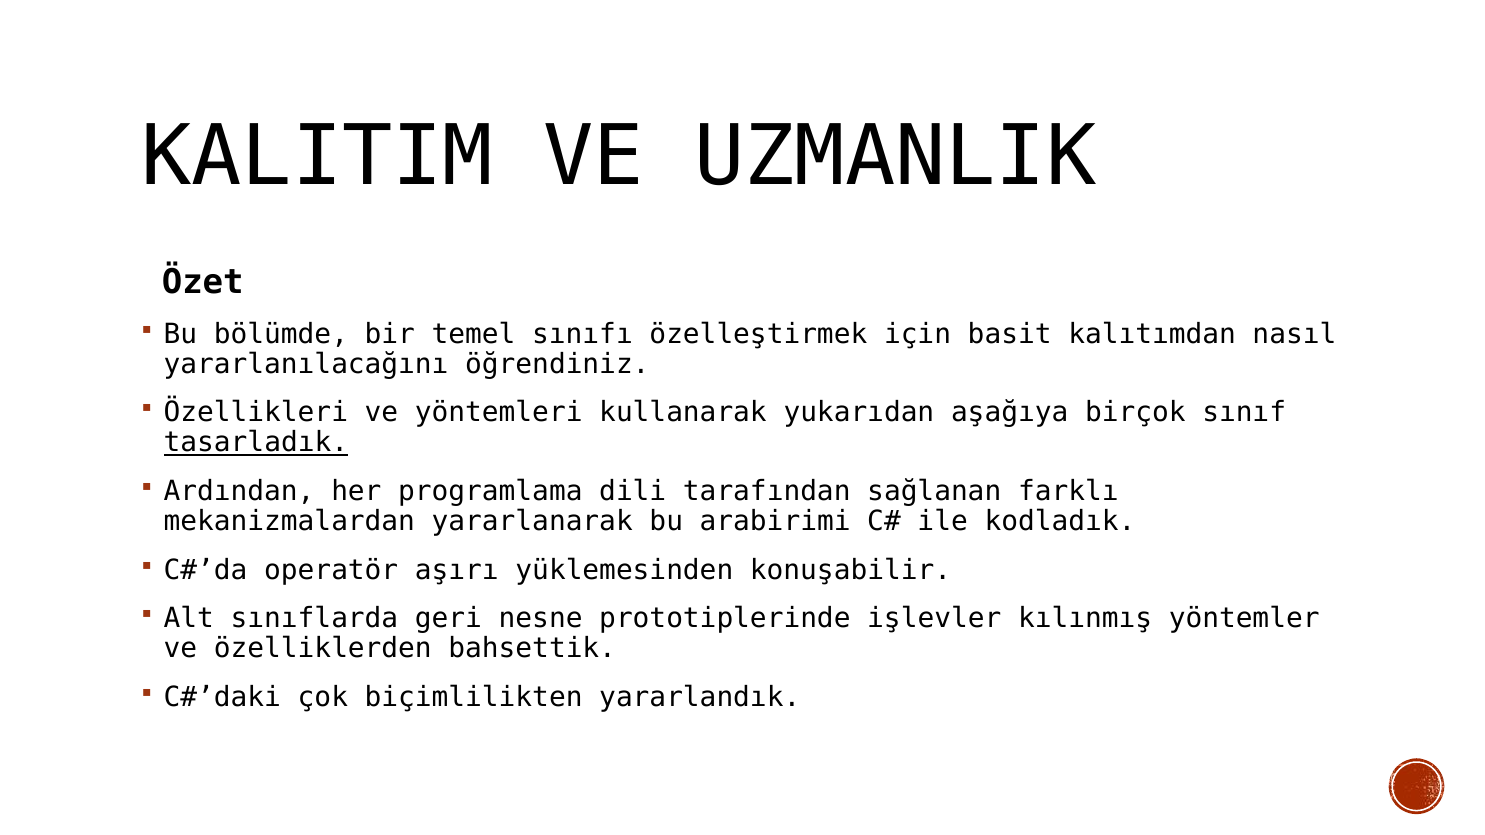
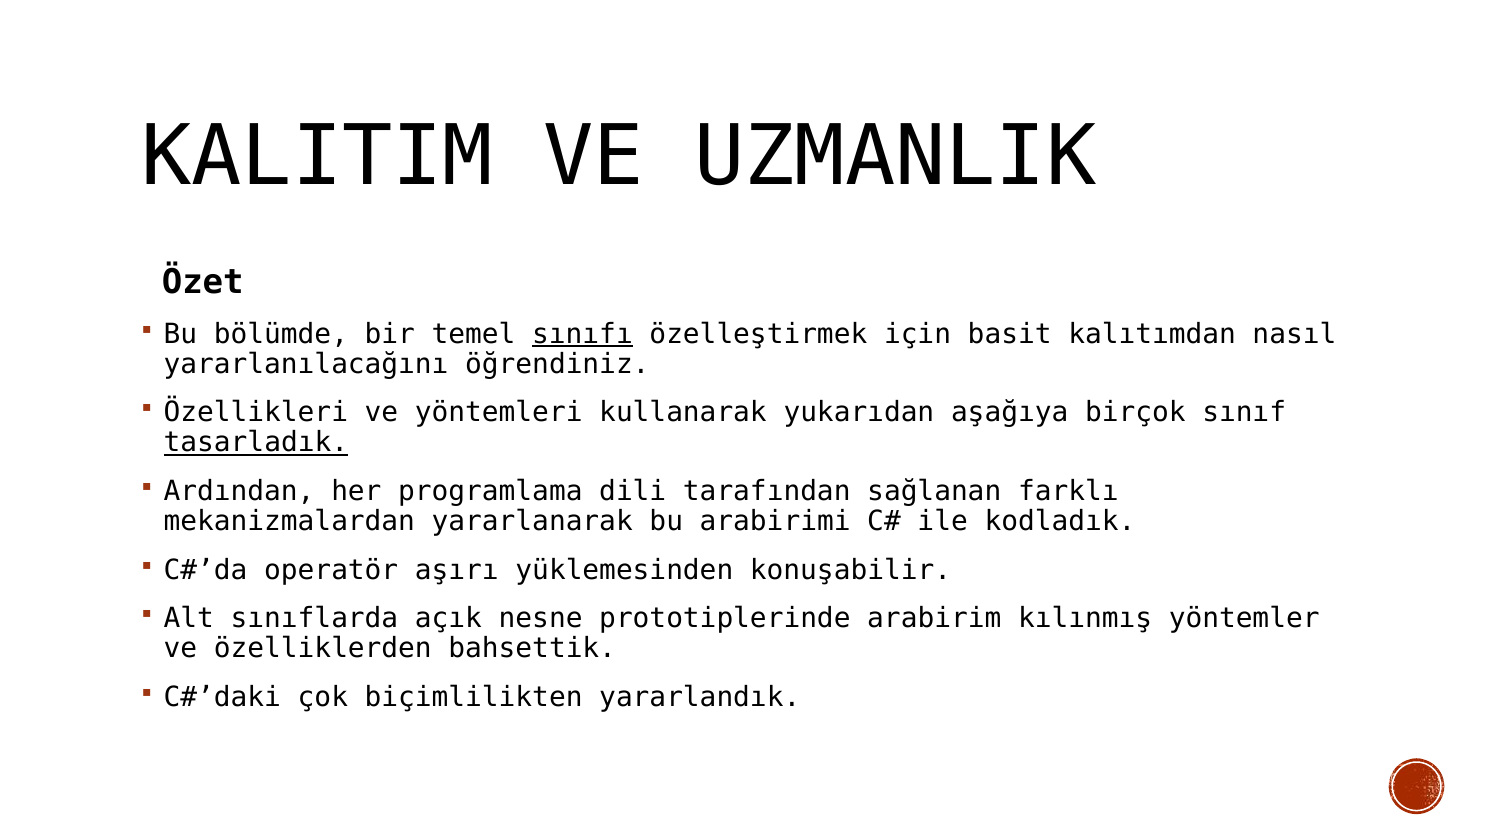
sınıfı underline: none -> present (582, 334)
geri: geri -> açık (448, 619)
işlevler: işlevler -> arabirim (934, 619)
